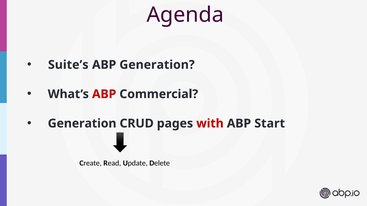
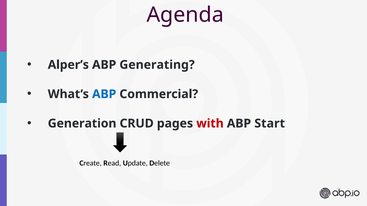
Suite’s: Suite’s -> Alper’s (68, 65)
ABP Generation: Generation -> Generating (157, 65)
ABP colour: red -> blue (104, 94)
